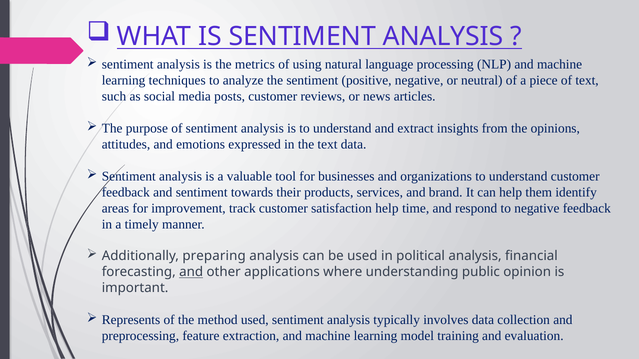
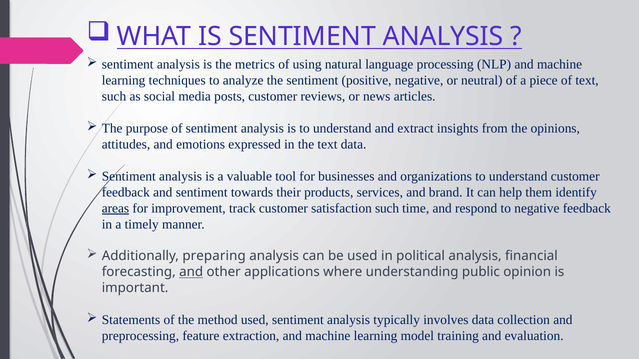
areas underline: none -> present (115, 208)
satisfaction help: help -> such (387, 208)
Represents: Represents -> Statements (131, 320)
